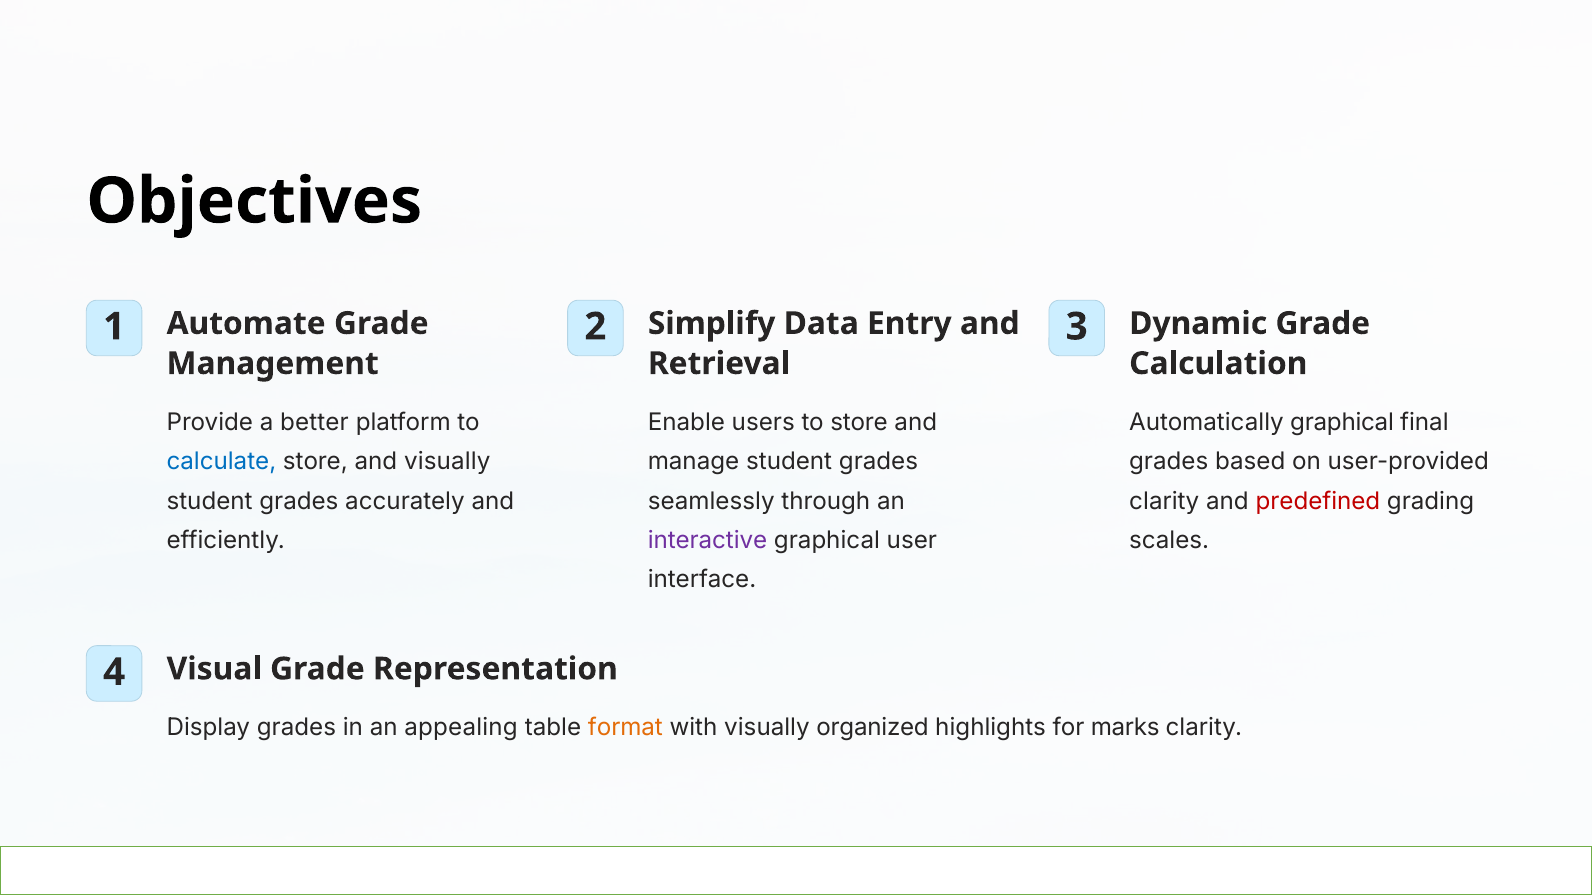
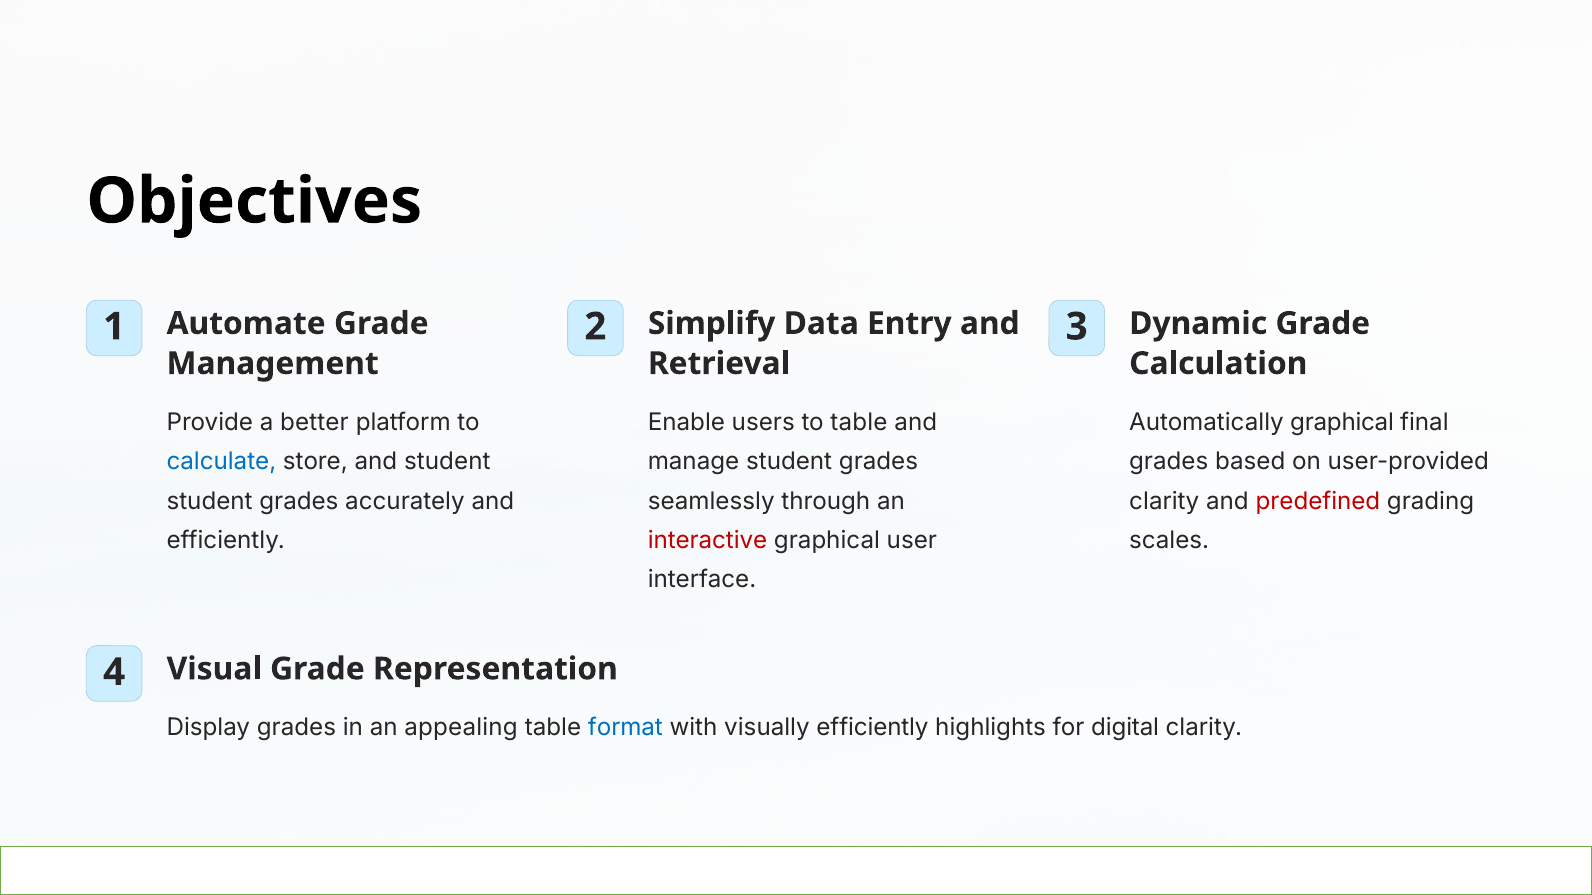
to store: store -> table (859, 423)
and visually: visually -> student (447, 462)
interactive colour: purple -> red (708, 541)
format colour: orange -> blue (625, 728)
visually organized: organized -> efficiently (873, 728)
marks: marks -> digital (1125, 728)
